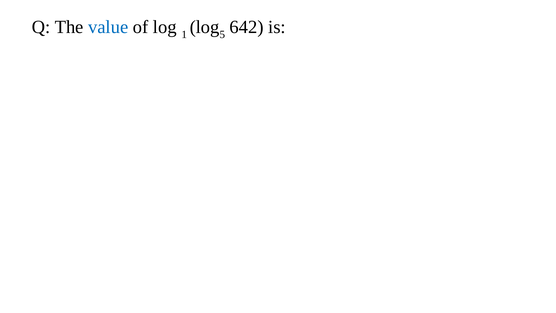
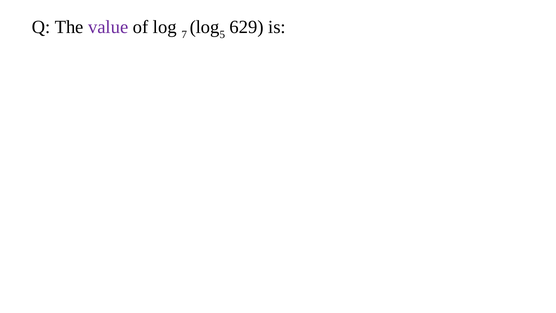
value colour: blue -> purple (108, 27)
1: 1 -> 7 (184, 34)
642: 642 -> 629 (247, 27)
